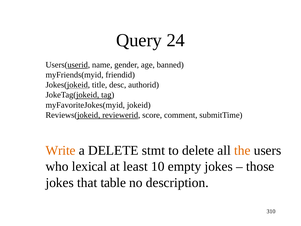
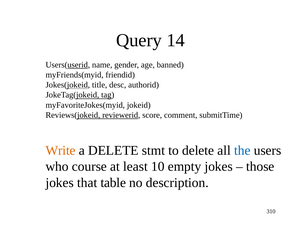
24: 24 -> 14 (176, 40)
the colour: orange -> blue (242, 150)
lexical: lexical -> course (89, 166)
